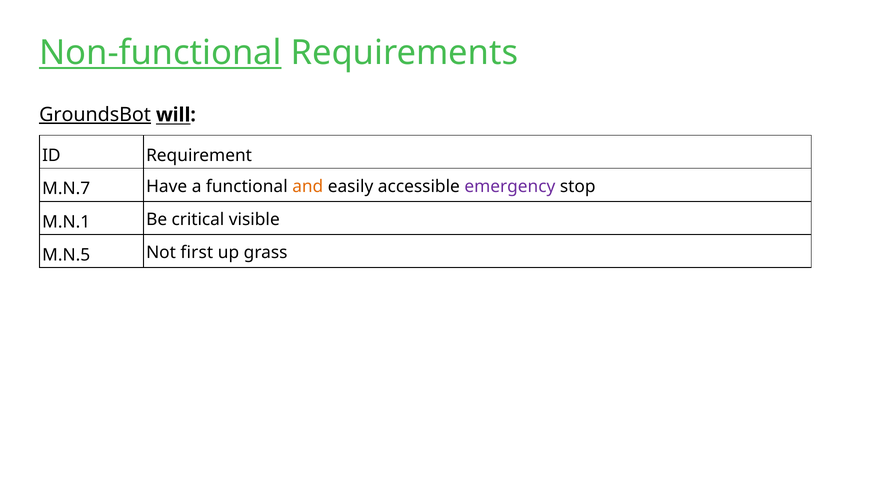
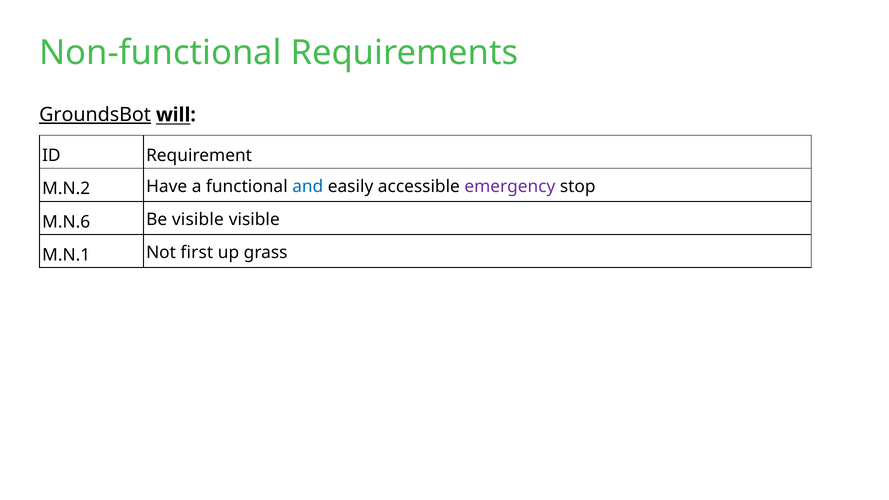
Non-functional underline: present -> none (160, 53)
M.N.7: M.N.7 -> M.N.2 (66, 189)
and colour: orange -> blue (308, 186)
M.N.1: M.N.1 -> M.N.6 (66, 222)
Be critical: critical -> visible (198, 220)
M.N.5: M.N.5 -> M.N.1 (66, 255)
